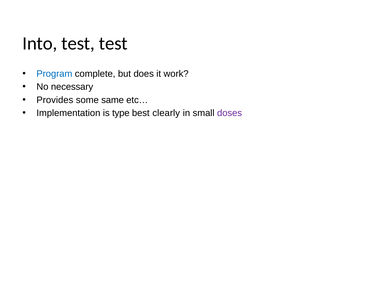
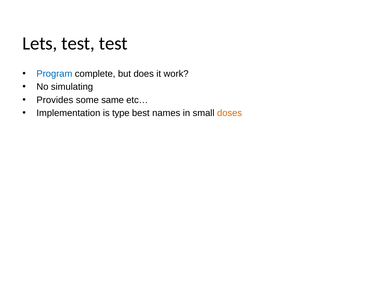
Into: Into -> Lets (40, 43)
necessary: necessary -> simulating (72, 87)
clearly: clearly -> names (166, 113)
doses colour: purple -> orange (230, 113)
